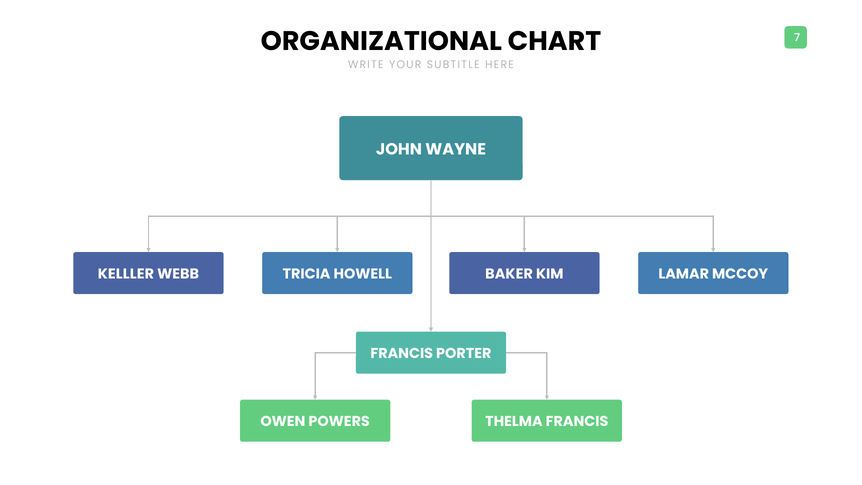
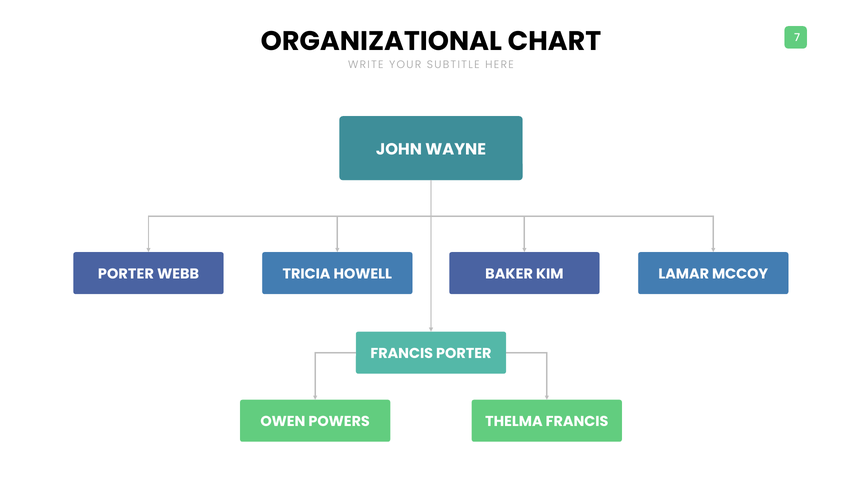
KELLLER: KELLLER -> PORTER (126, 274)
